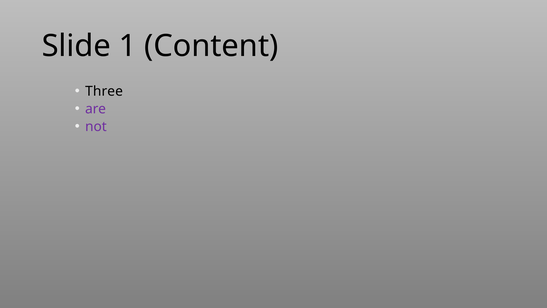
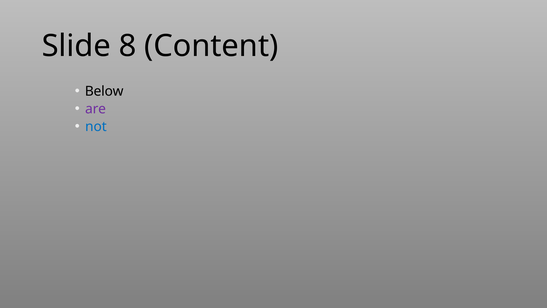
1: 1 -> 8 (127, 46)
Three: Three -> Below (104, 91)
not colour: purple -> blue (96, 126)
